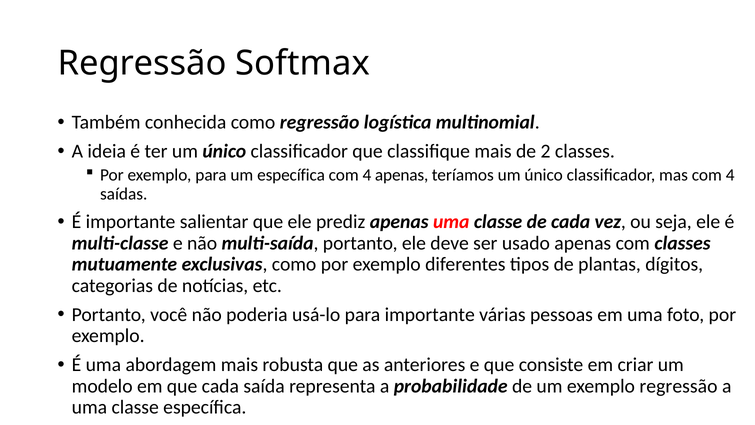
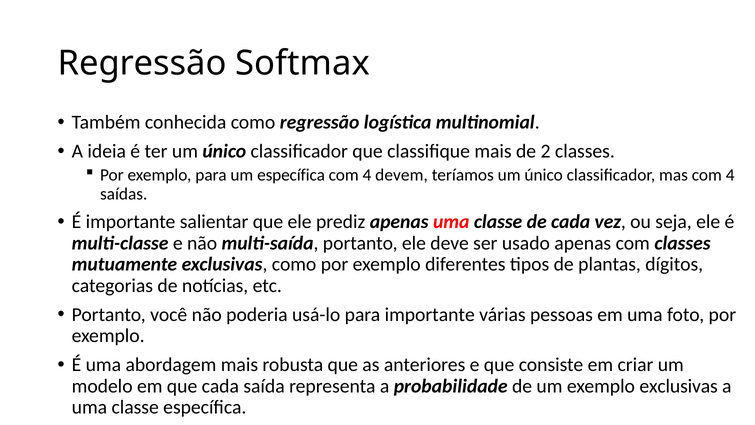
4 apenas: apenas -> devem (402, 175)
exemplo regressão: regressão -> exclusivas (679, 386)
